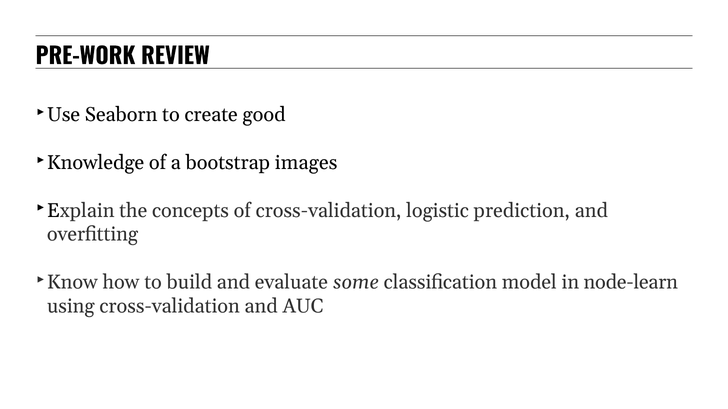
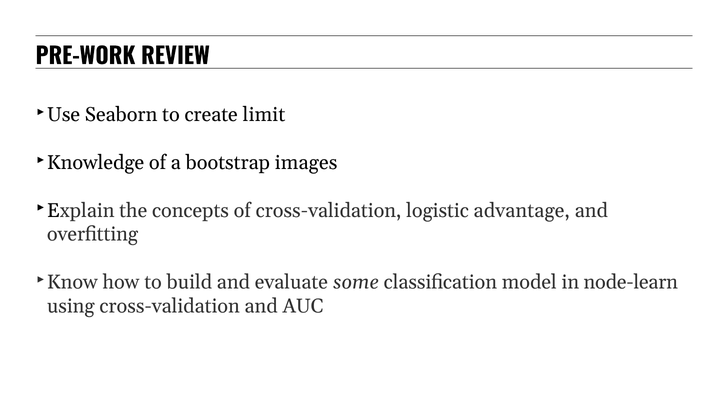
good: good -> limit (264, 115)
prediction: prediction -> advantage (522, 210)
